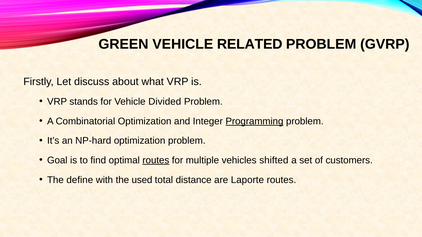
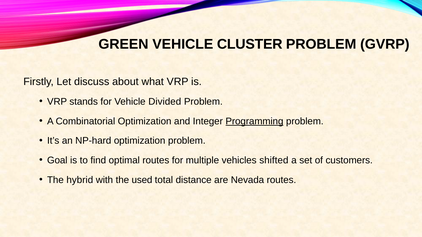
RELATED: RELATED -> CLUSTER (250, 44)
routes underline: present -> none (156, 161)
define: define -> hybrid (80, 180)
Laporte: Laporte -> Nevada (247, 180)
